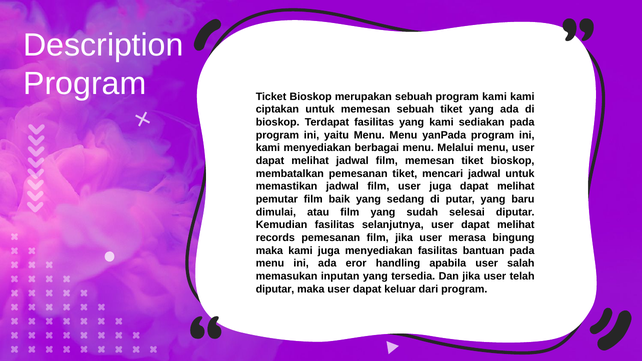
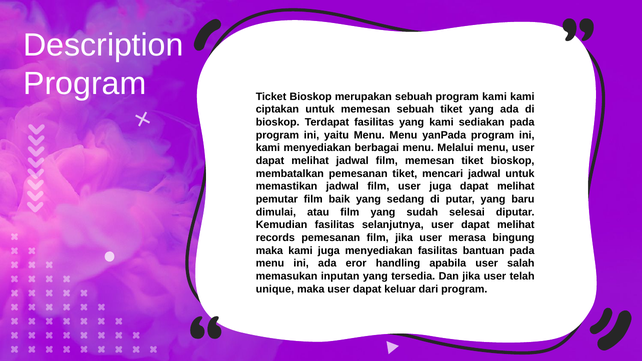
diputar: diputar -> unique (275, 289)
